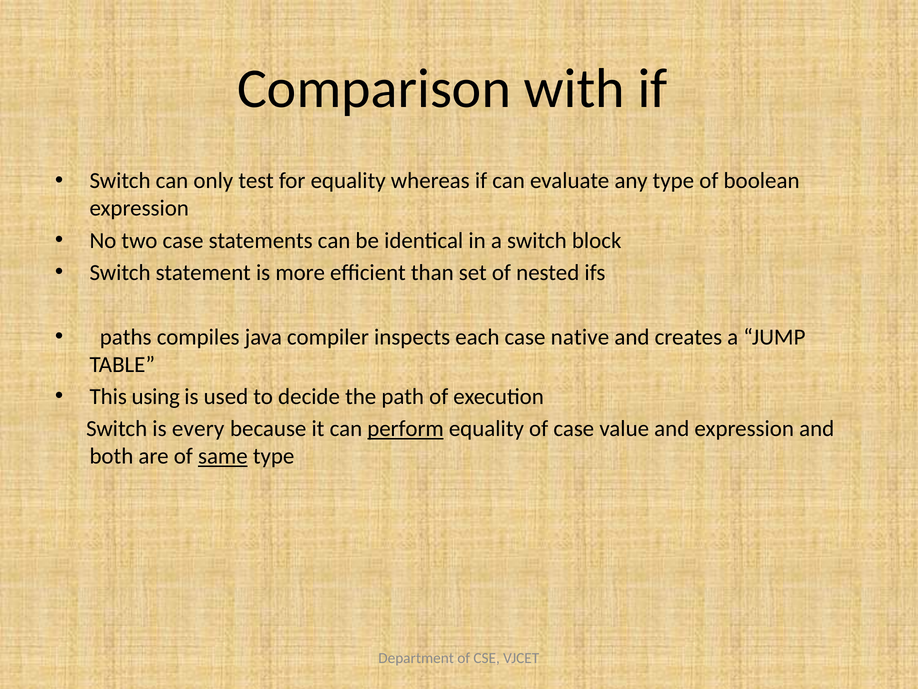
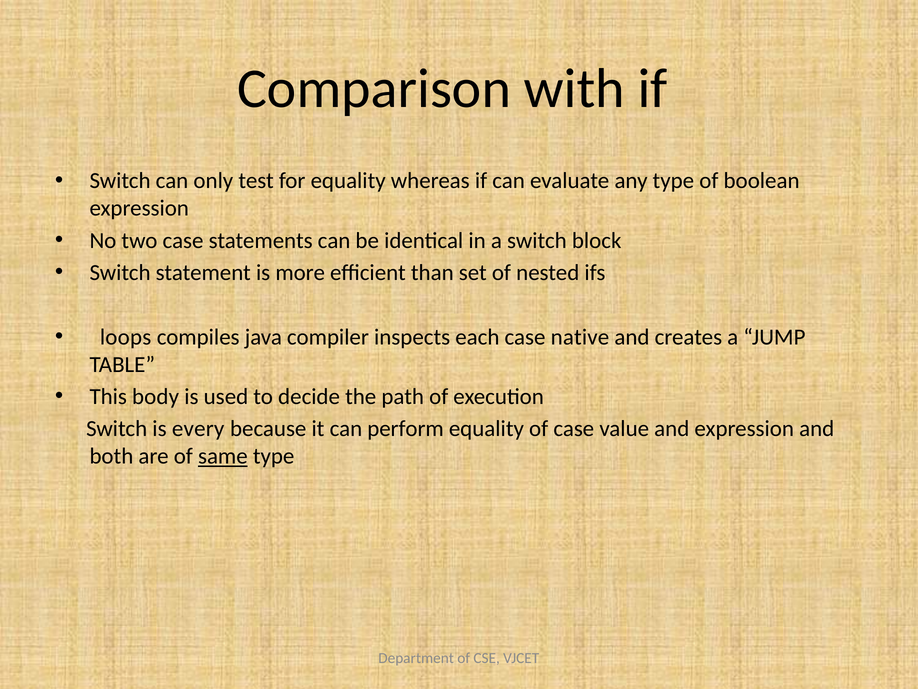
paths: paths -> loops (126, 337)
using: using -> body (156, 396)
perform underline: present -> none (406, 428)
